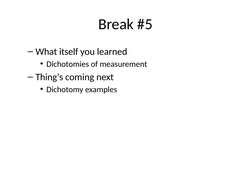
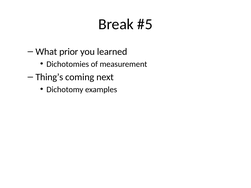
itself: itself -> prior (69, 52)
